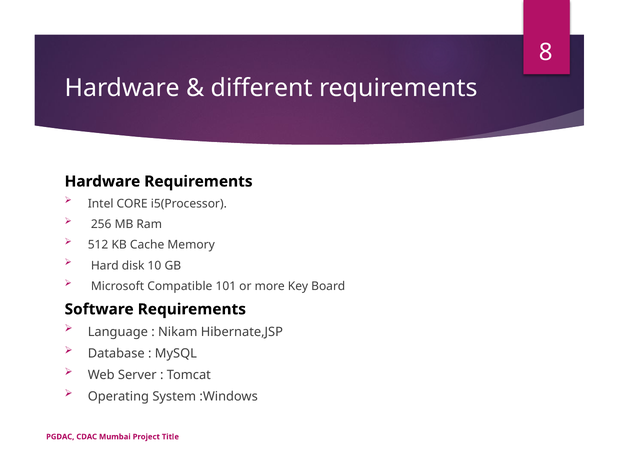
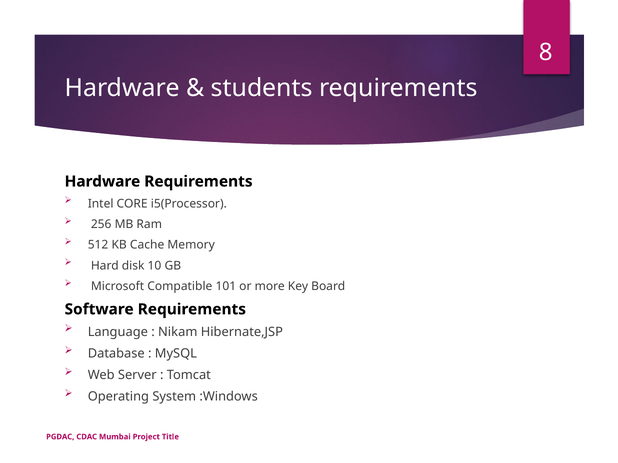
different: different -> students (262, 88)
